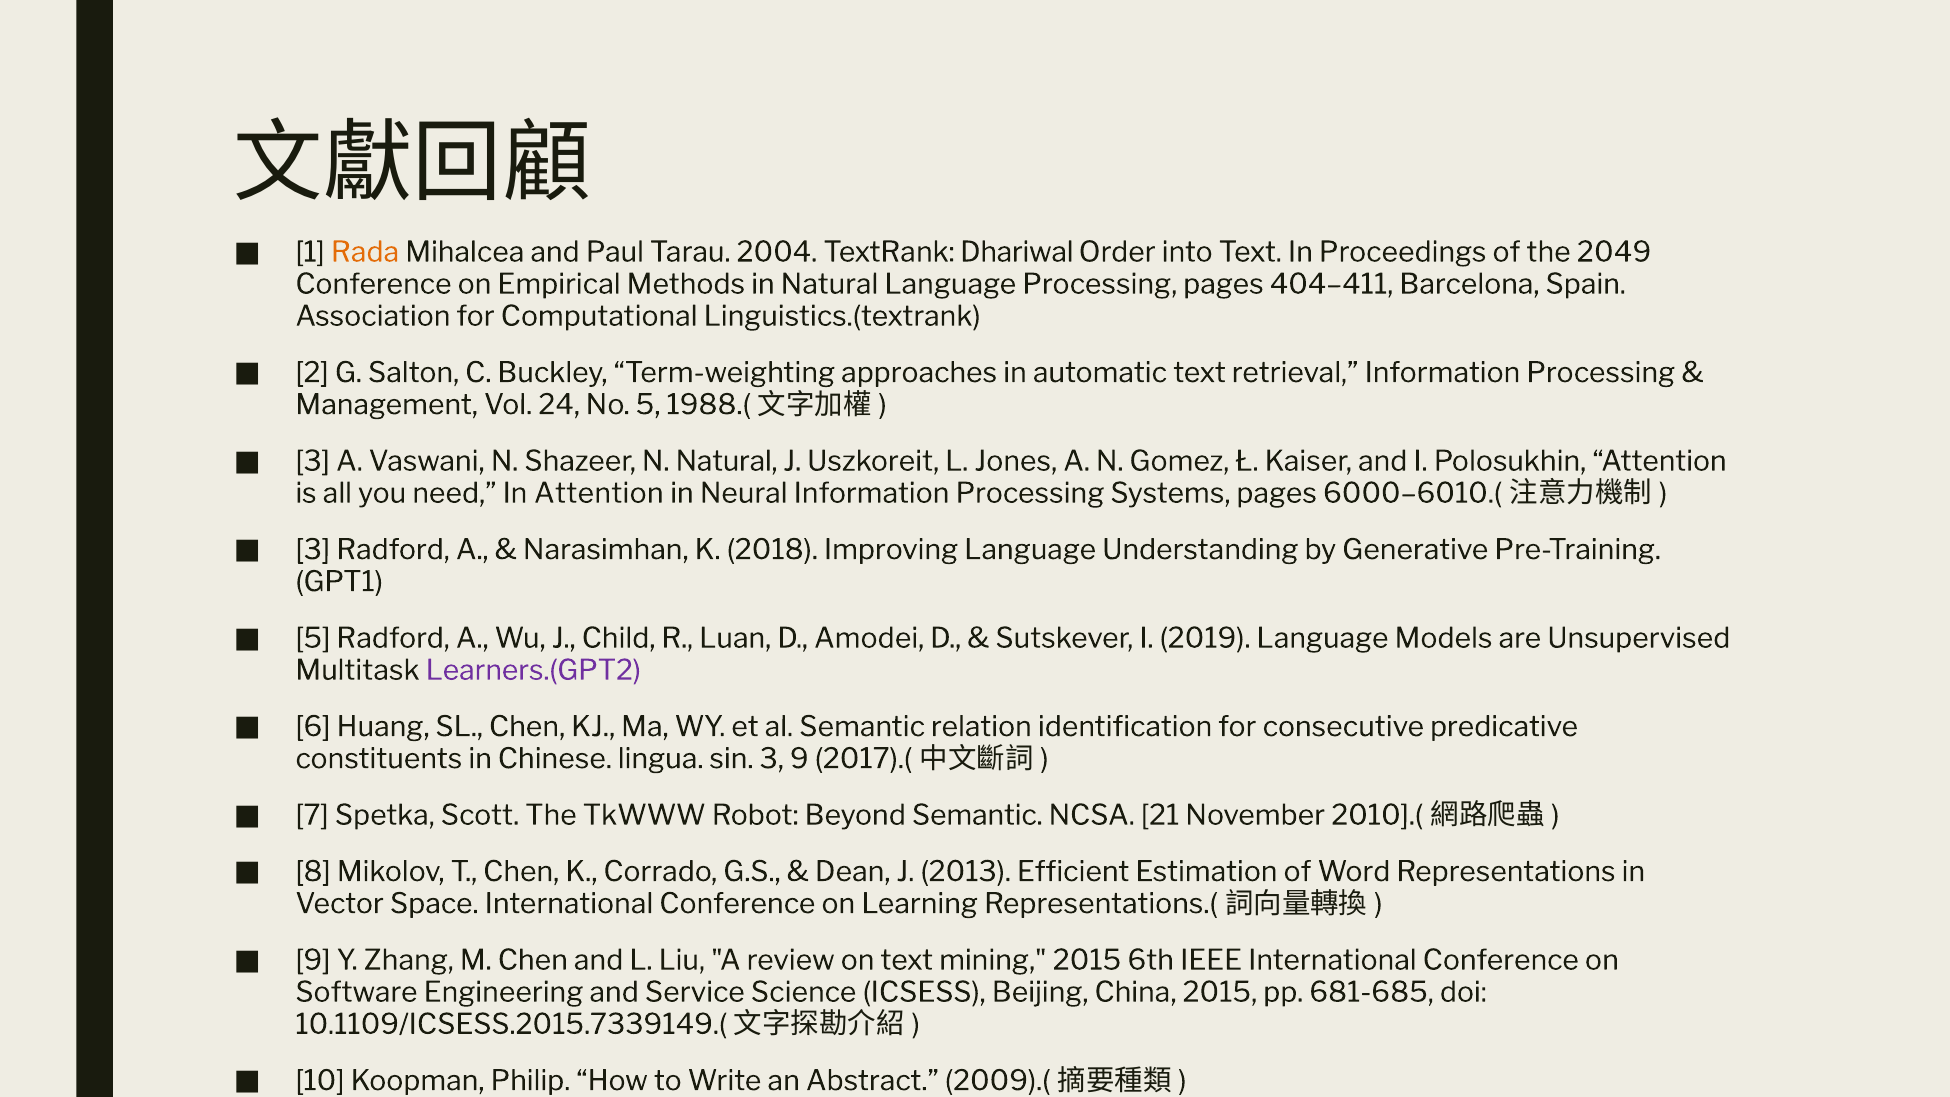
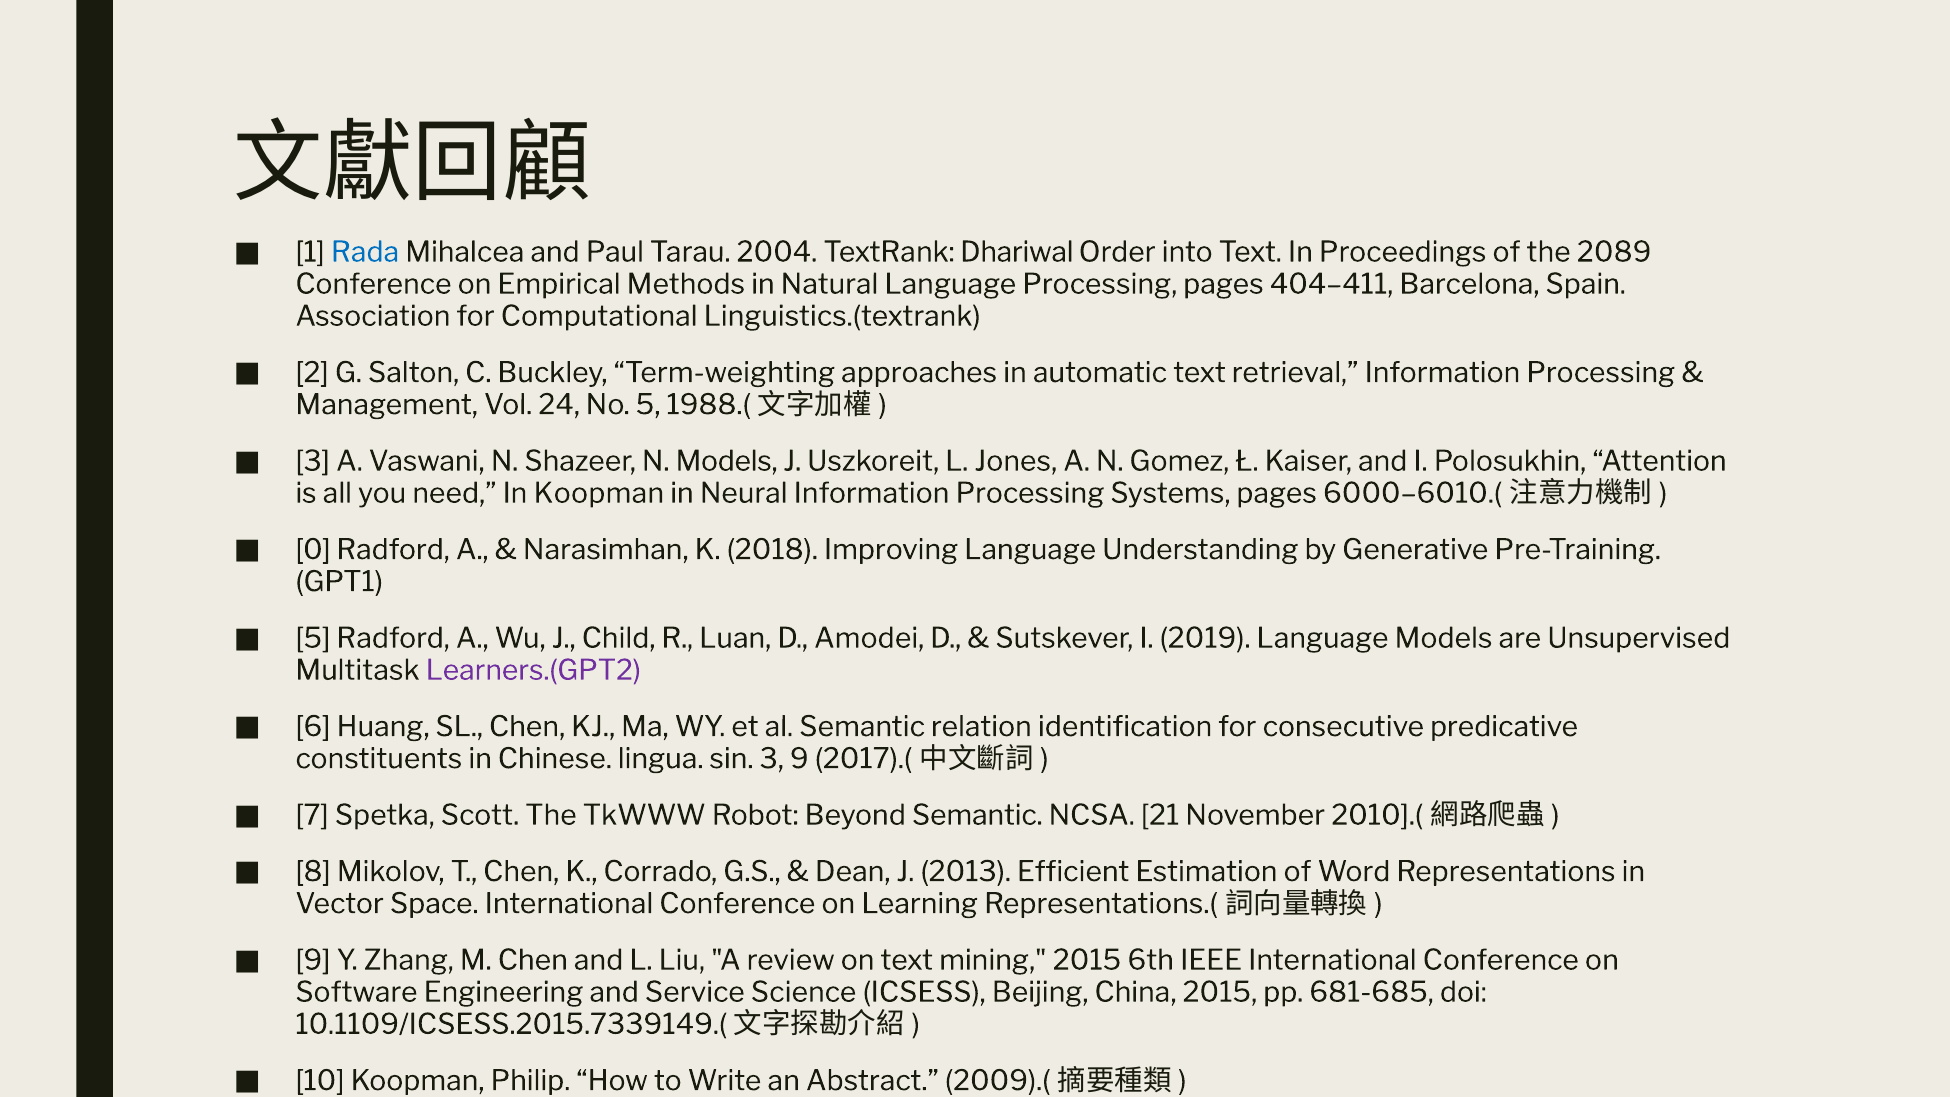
Rada colour: orange -> blue (365, 252)
2049: 2049 -> 2089 (1614, 252)
N Natural: Natural -> Models (727, 461)
In Attention: Attention -> Koopman (599, 493)
3: 3 -> 0 (313, 550)
